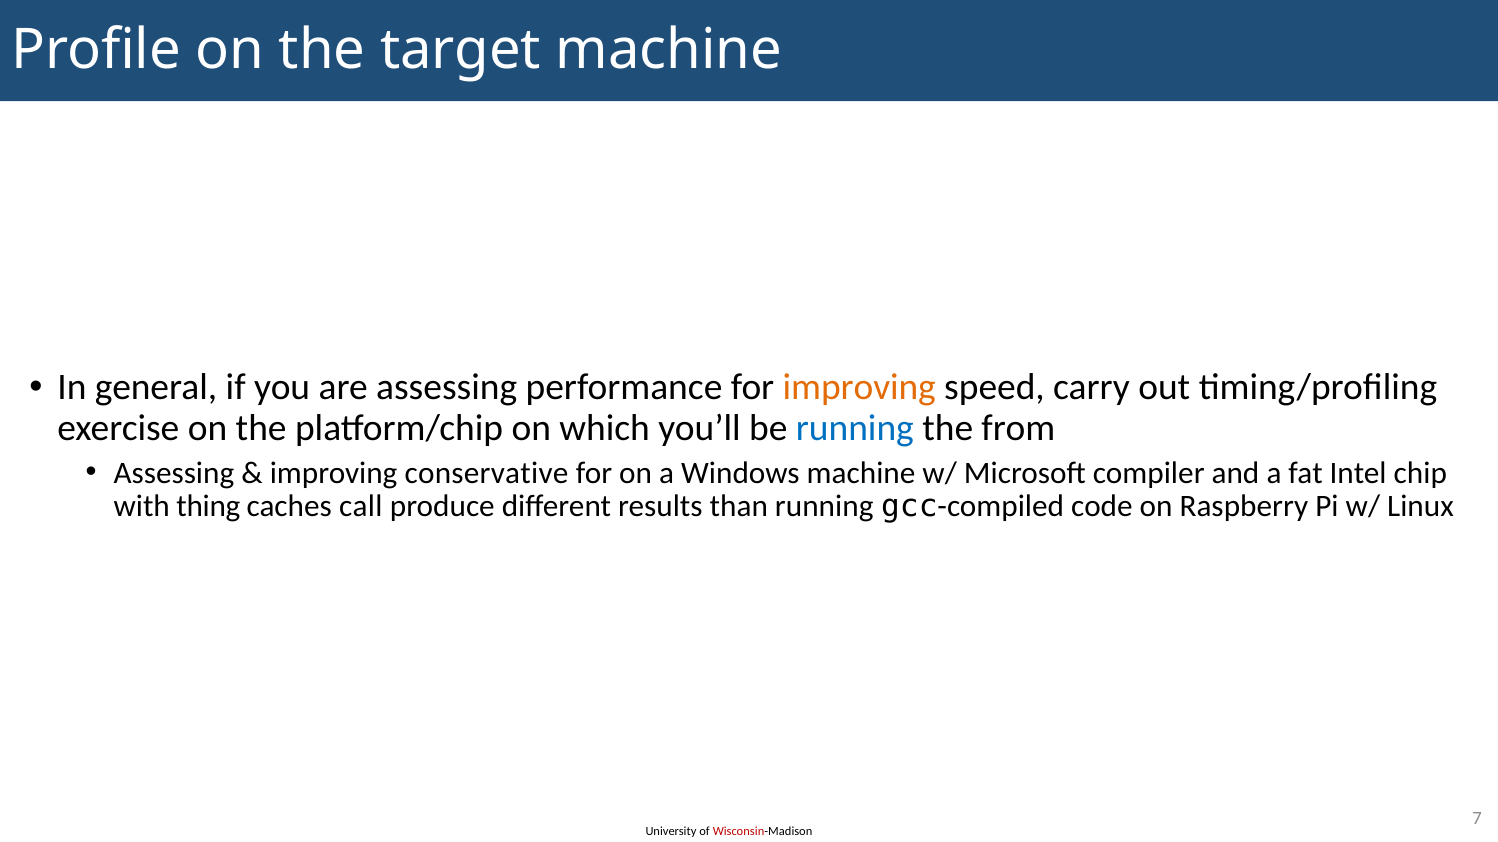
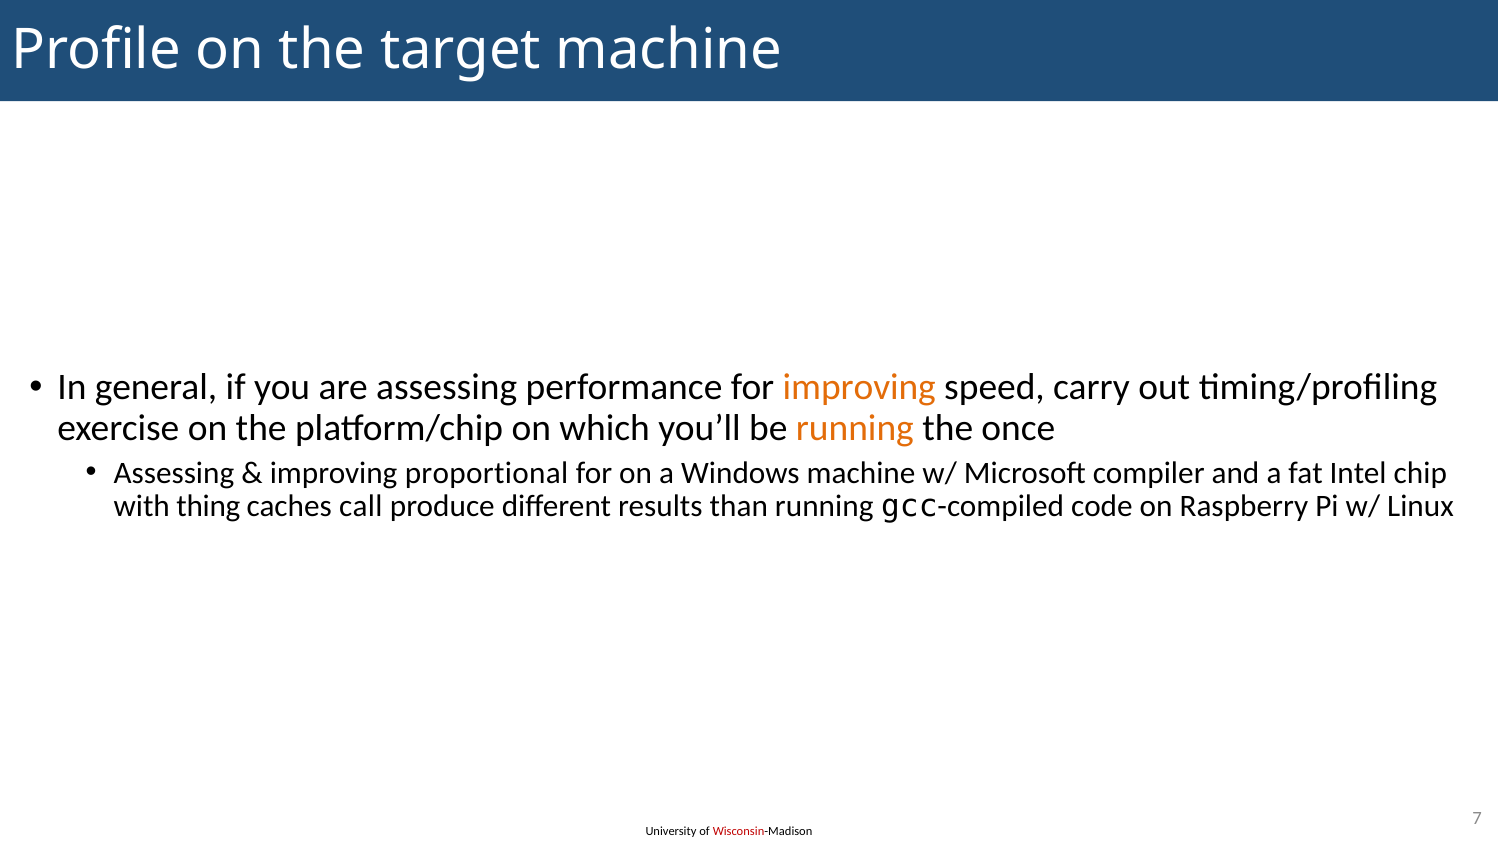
running colour: blue -> orange (855, 428)
from: from -> once (1018, 428)
conservative: conservative -> proportional (486, 473)
